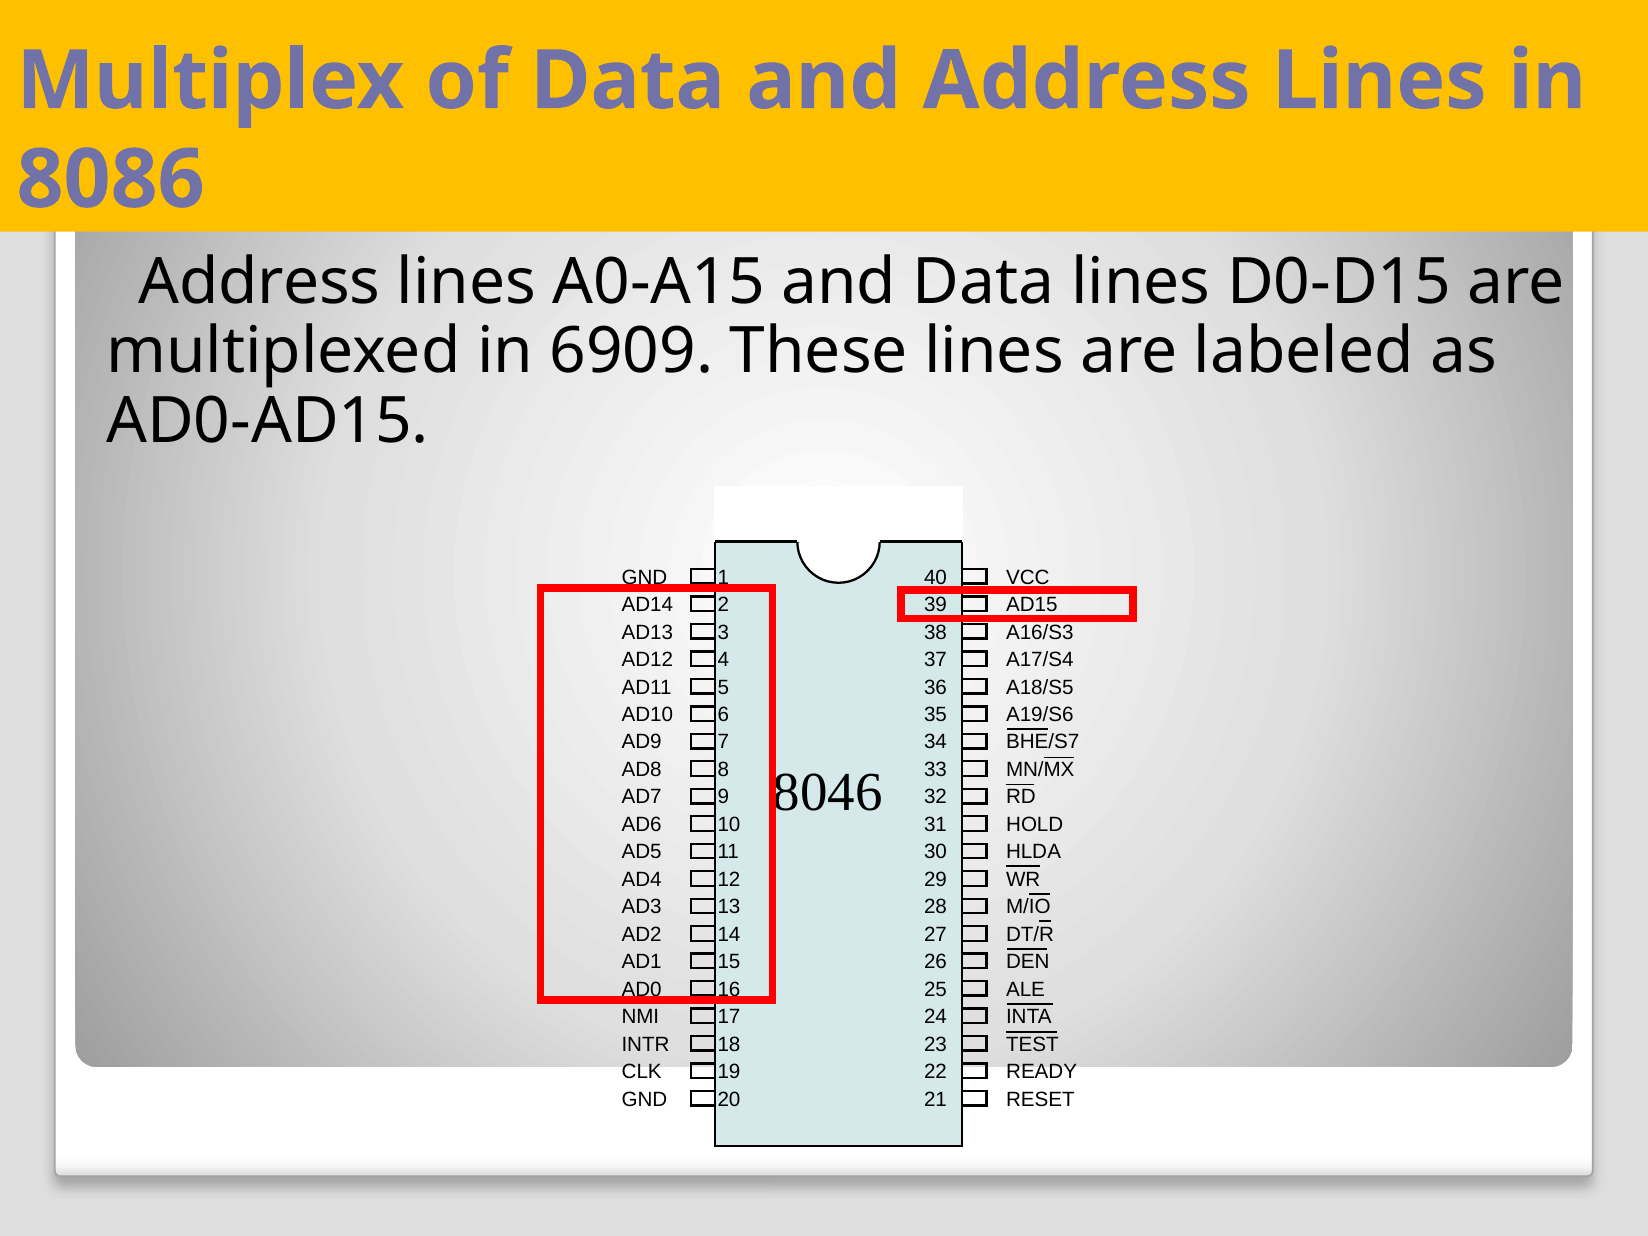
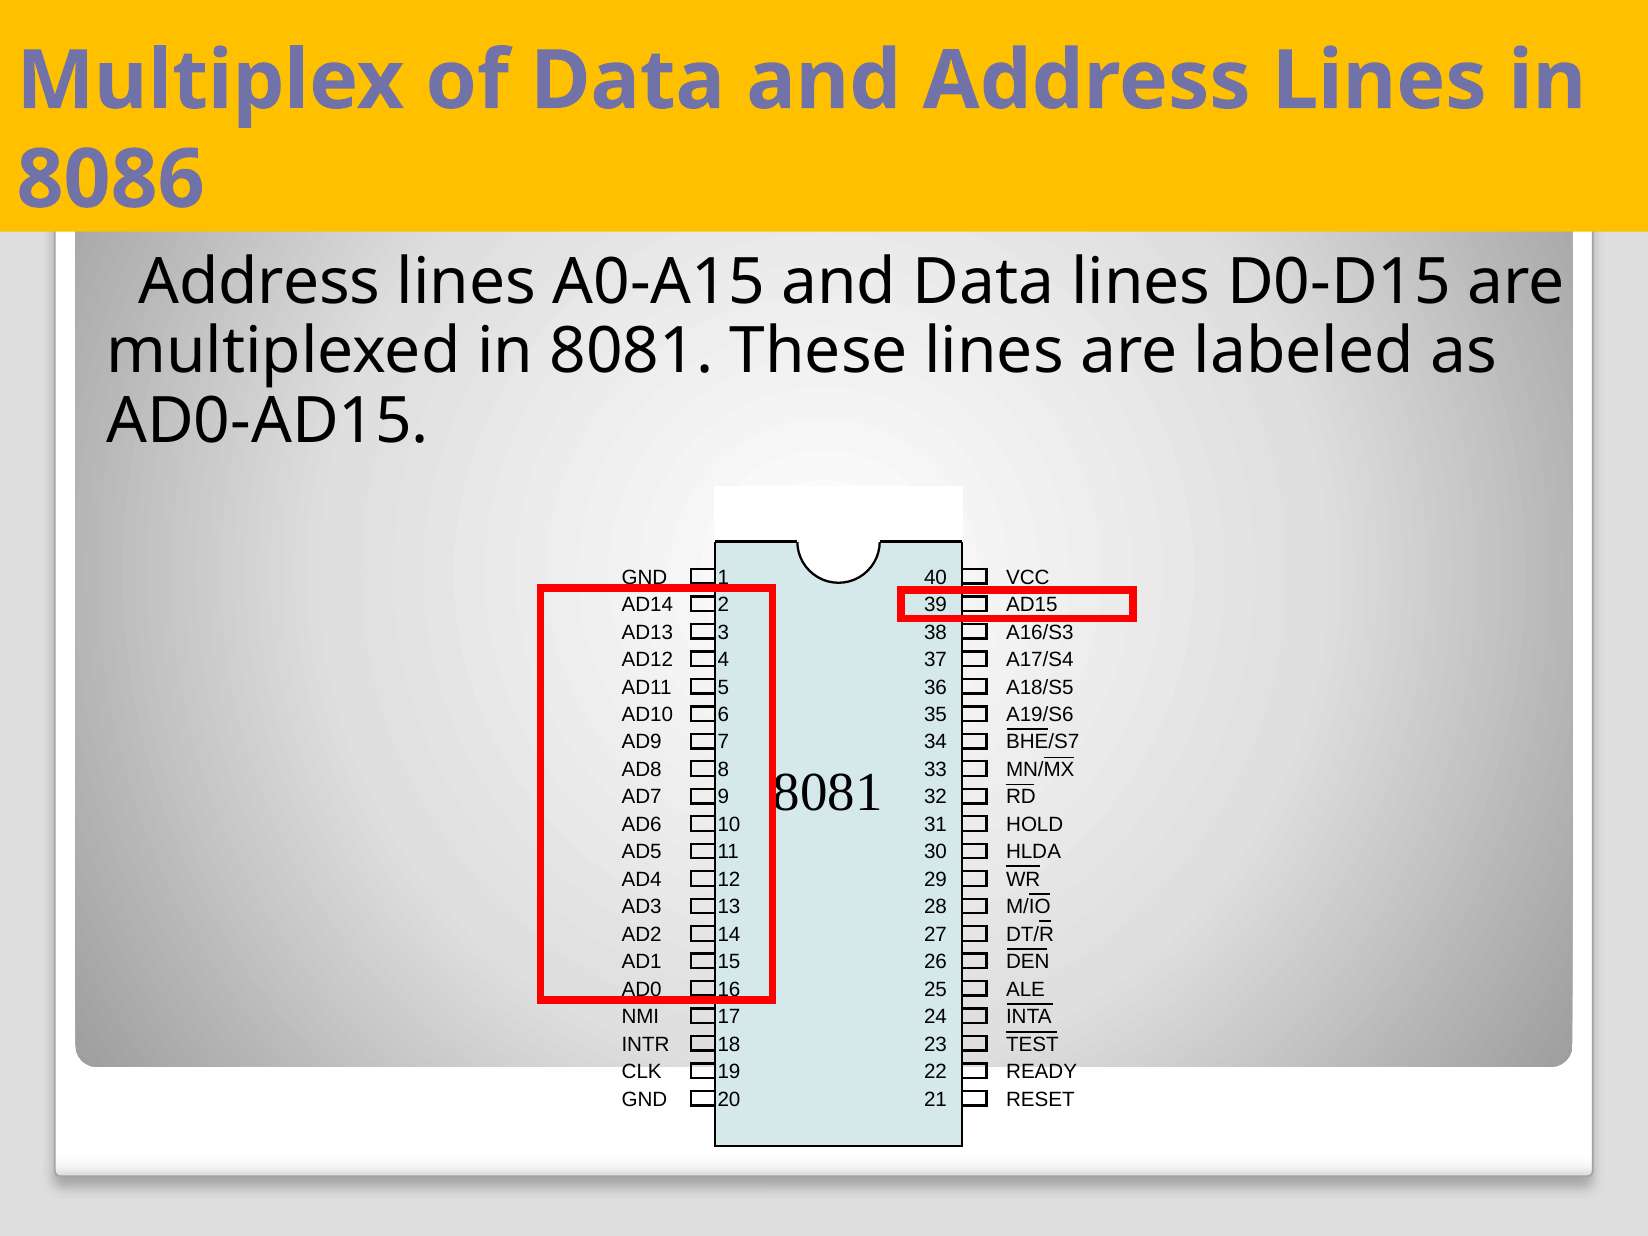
in 6909: 6909 -> 8081 (631, 352)
8046: 8046 -> 8081 (828, 793)
